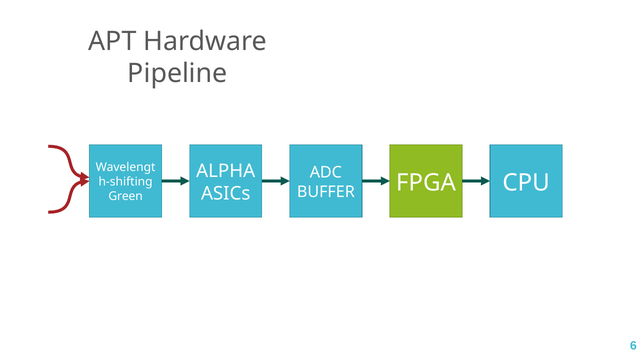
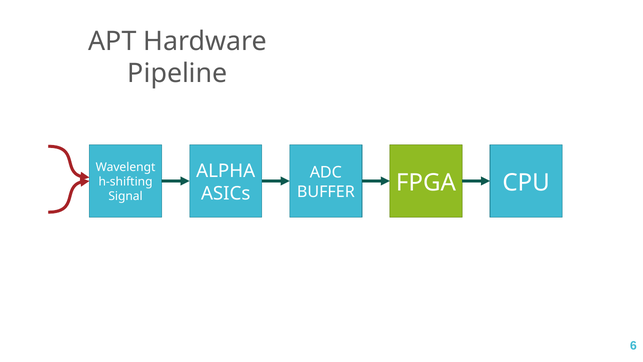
Green: Green -> Signal (126, 196)
